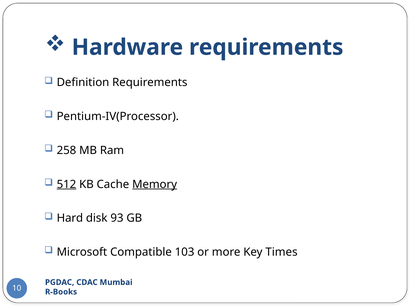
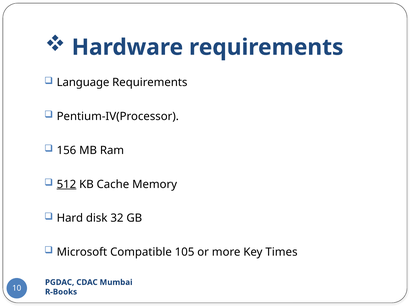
Definition: Definition -> Language (83, 83)
258: 258 -> 156 (66, 151)
Memory underline: present -> none (155, 185)
93: 93 -> 32 (117, 219)
103: 103 -> 105 (185, 252)
